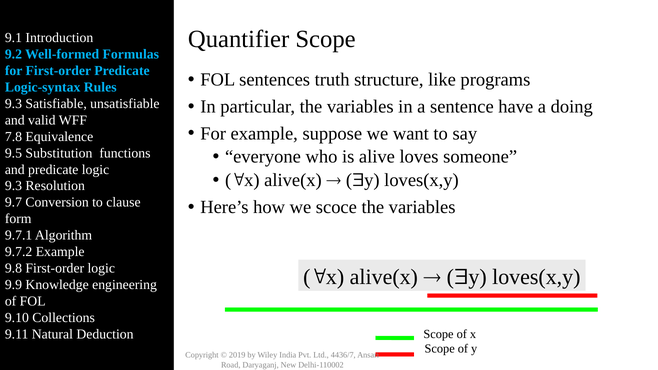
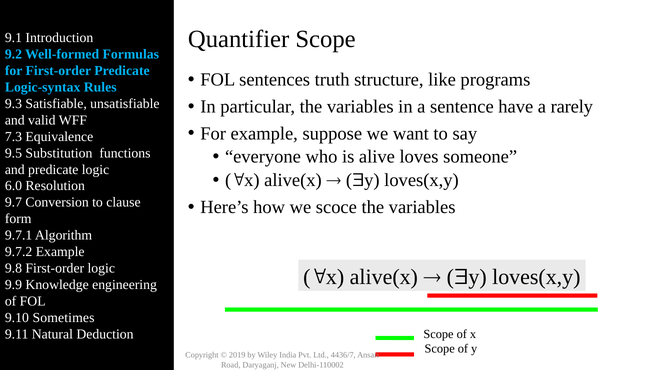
doing: doing -> rarely (572, 107)
7.8: 7.8 -> 7.3 (13, 137)
9.3: 9.3 -> 6.0 (13, 186)
Collections: Collections -> Sometimes (64, 318)
